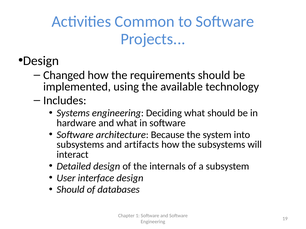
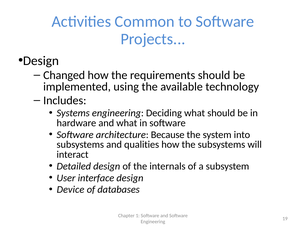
artifacts: artifacts -> qualities (142, 145)
Should: Should -> Device (71, 190)
